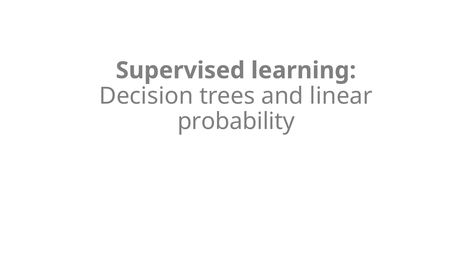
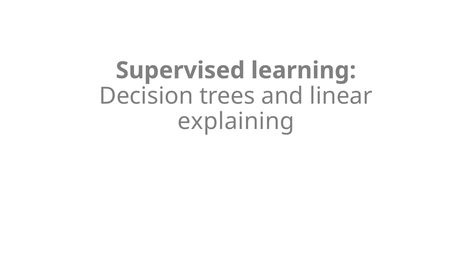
probability: probability -> explaining (236, 121)
